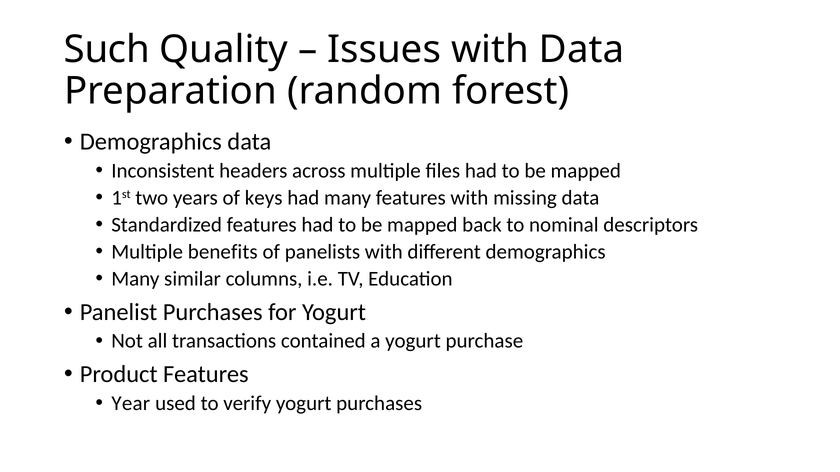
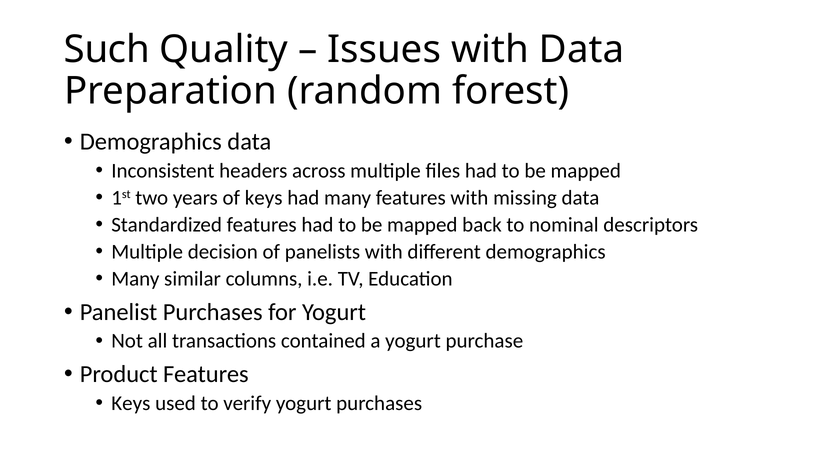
benefits: benefits -> decision (223, 252)
Year: Year -> Keys (131, 404)
